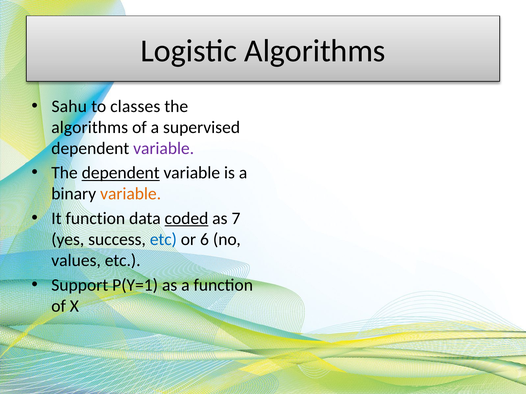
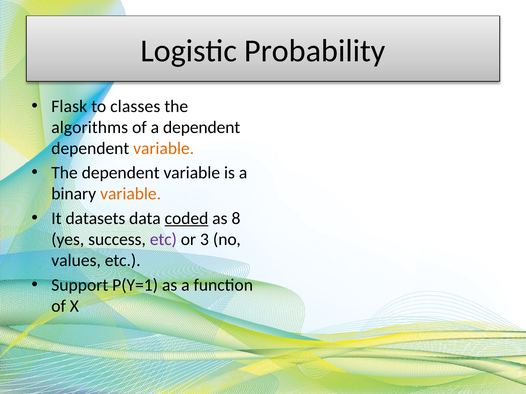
Logistic Algorithms: Algorithms -> Probability (315, 51)
Sahu: Sahu -> Flask (69, 106)
a supervised: supervised -> dependent (202, 127)
variable colour: purple -> orange (164, 149)
dependent underline: present -> none (121, 173)
It function: function -> datasets (95, 219)
7: 7 -> 8 (236, 219)
etc colour: blue -> purple (163, 240)
6: 6 -> 3 (204, 240)
